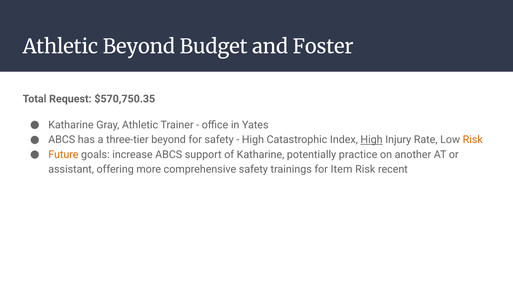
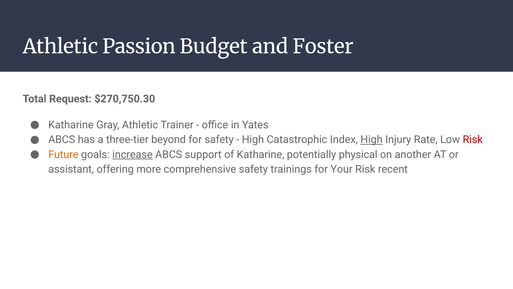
Athletic Beyond: Beyond -> Passion (139, 47)
$570,750.35: $570,750.35 -> $270,750.30 (125, 99)
Risk colour: orange -> red (473, 140)
increase underline: none -> present (132, 154)
practice: practice -> physical (358, 154)
Item: Item -> Your (342, 169)
